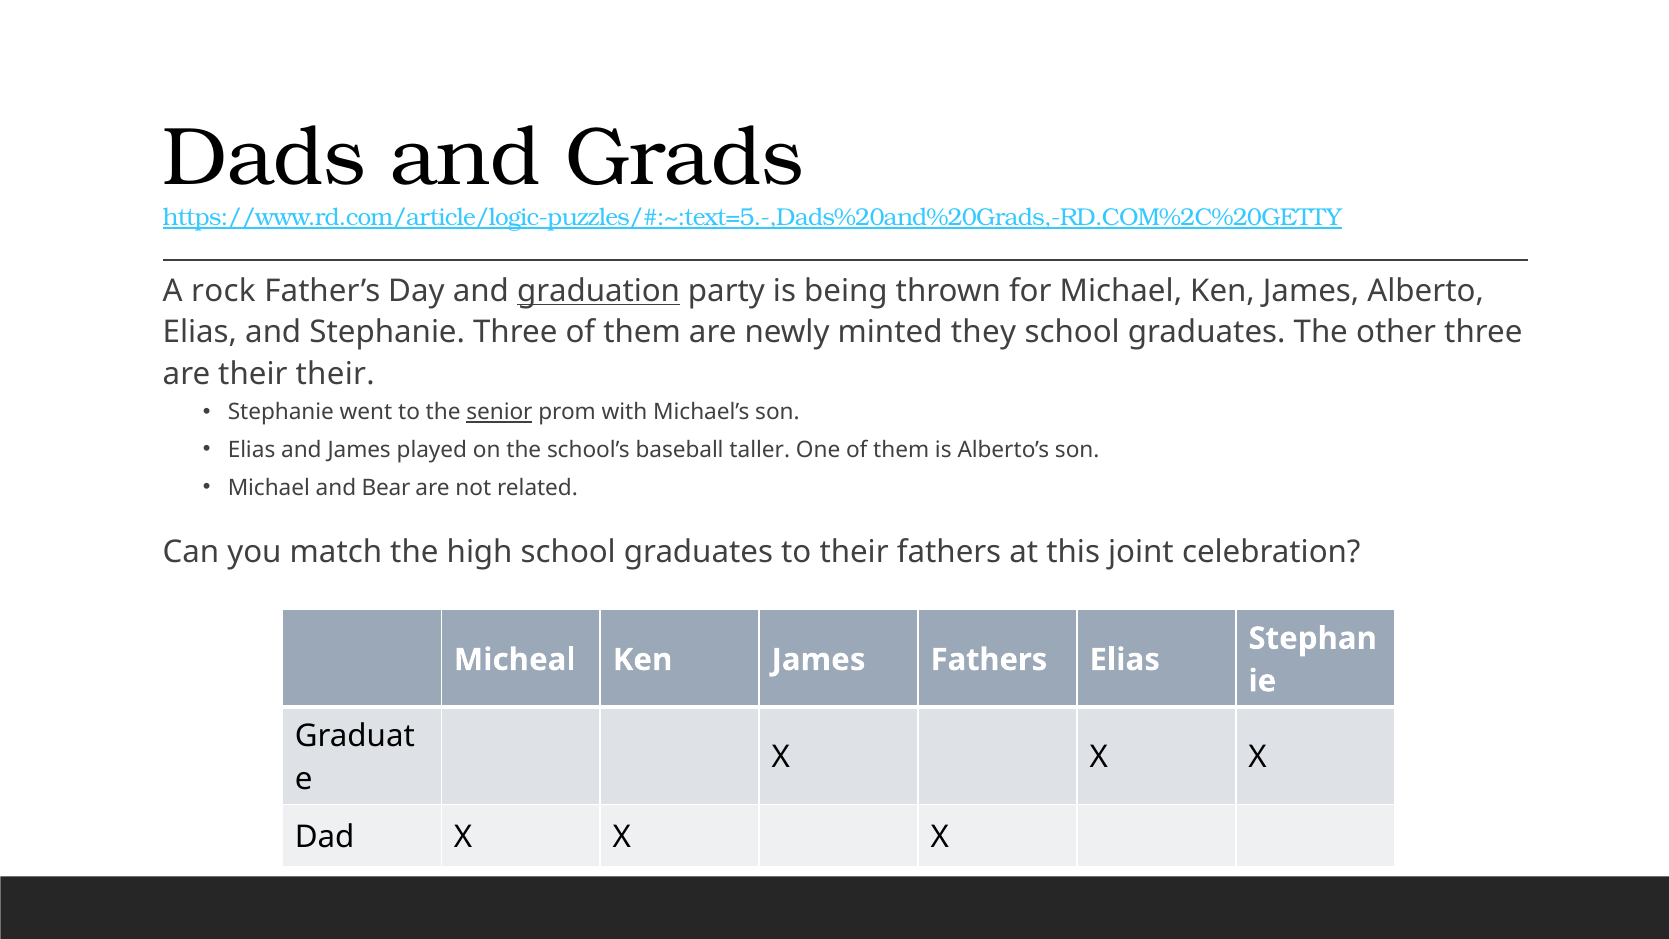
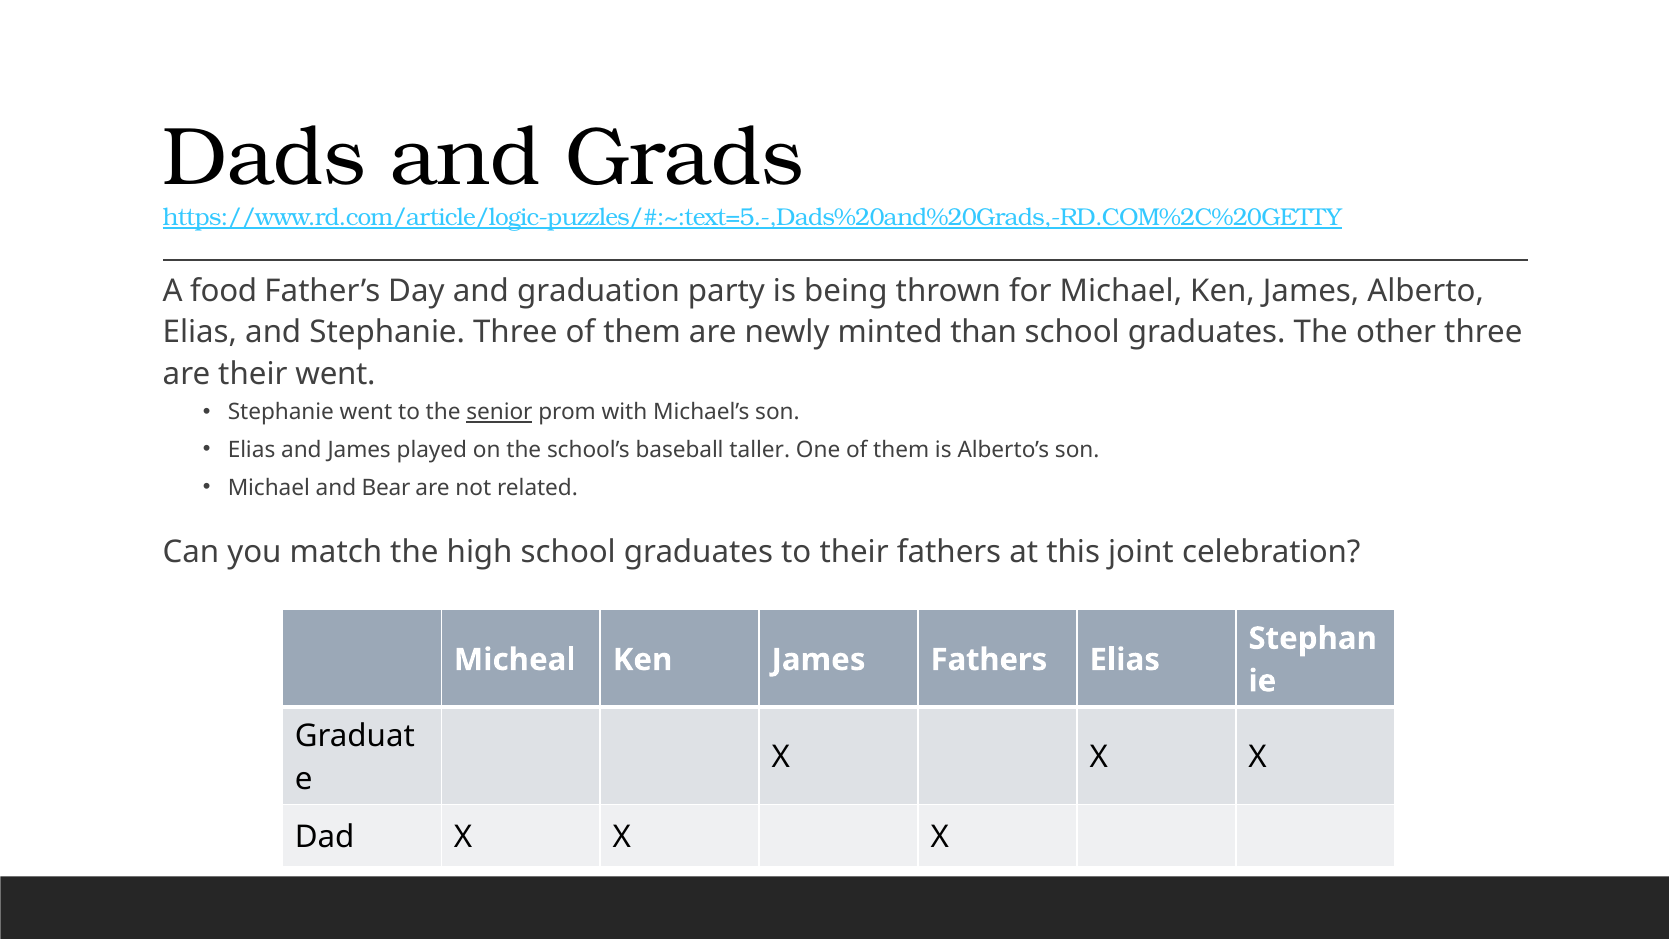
rock: rock -> food (224, 291)
graduation underline: present -> none (599, 291)
they: they -> than (984, 332)
their their: their -> went (335, 374)
